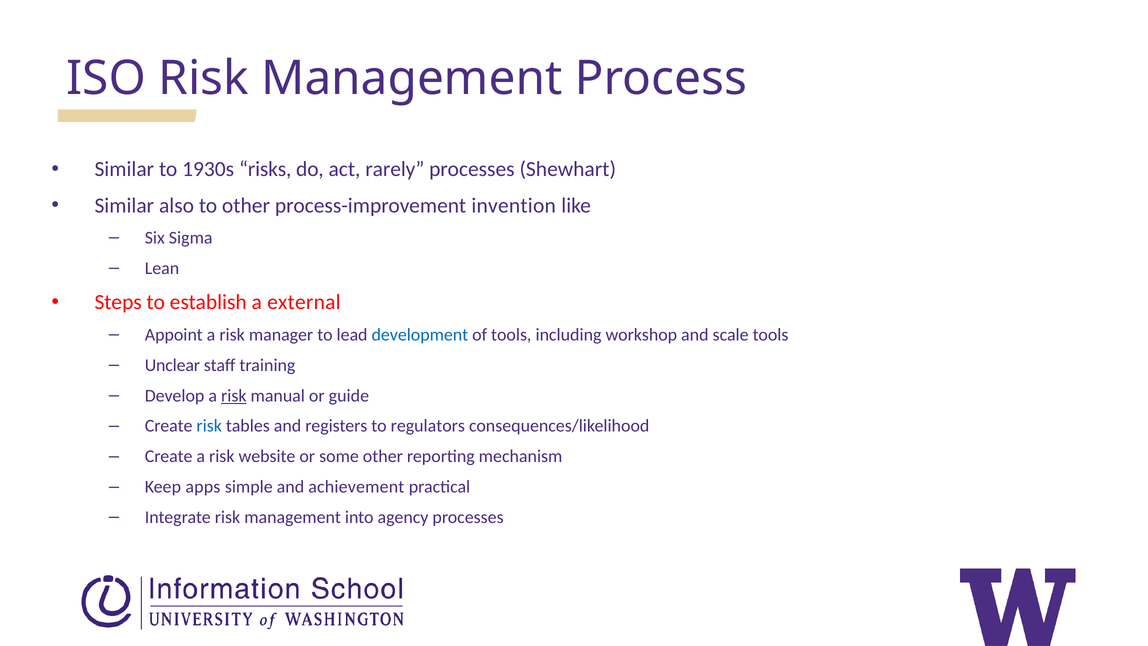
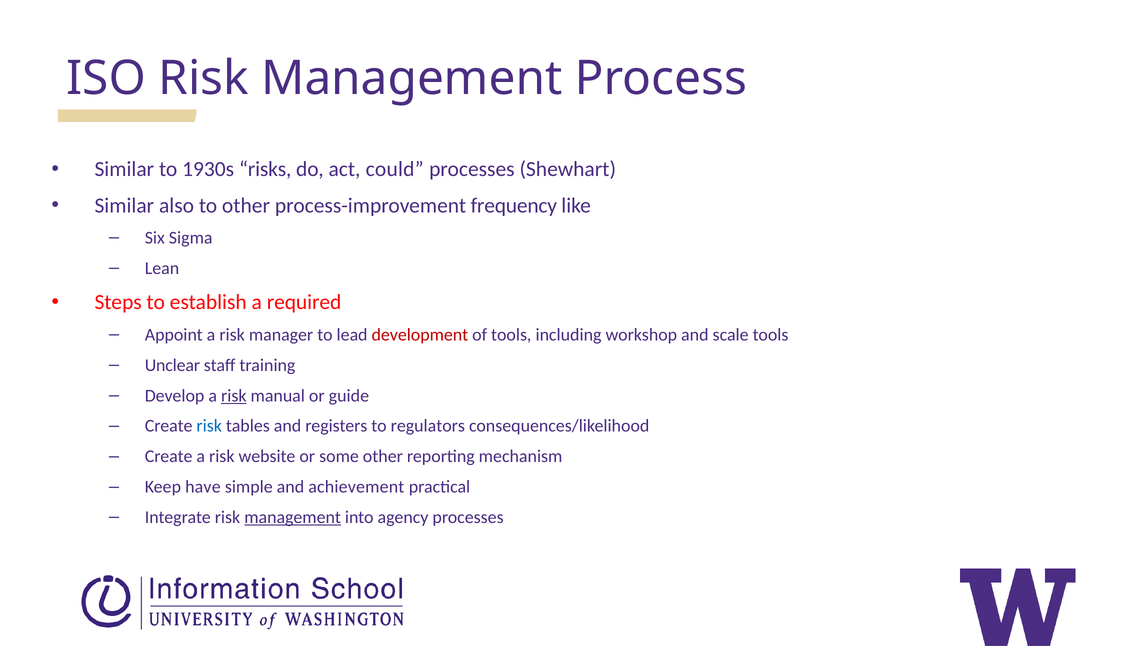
rarely: rarely -> could (395, 169)
invention: invention -> frequency (514, 205)
external: external -> required (304, 302)
development colour: blue -> red (420, 335)
apps: apps -> have (203, 487)
management underline: none -> present (293, 517)
